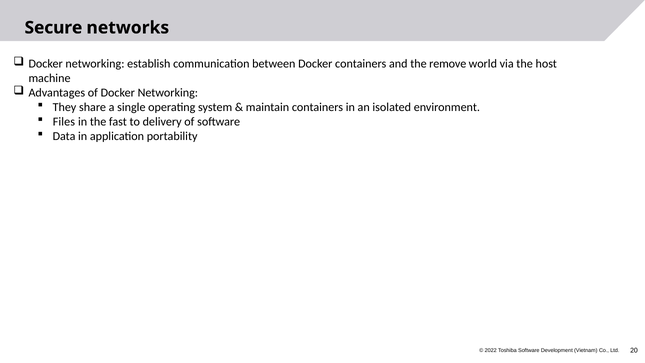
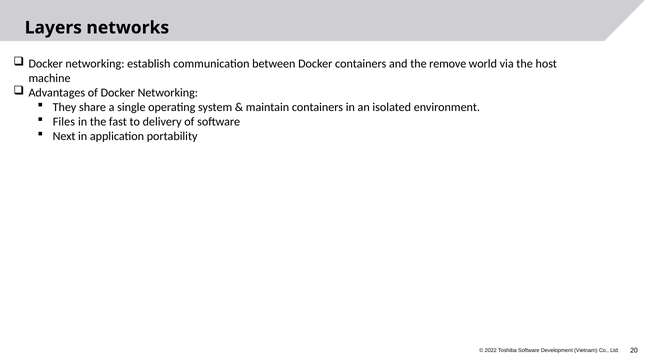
Secure: Secure -> Layers (53, 28)
Data: Data -> Next (64, 136)
